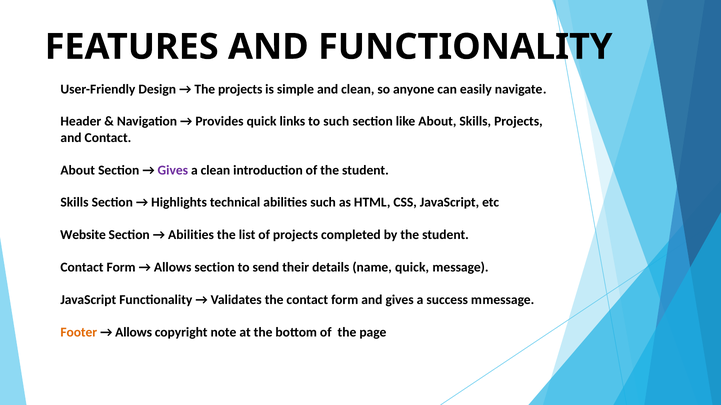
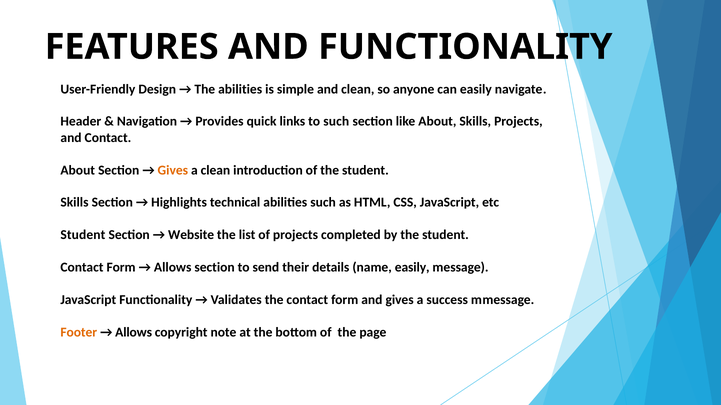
The projects: projects -> abilities (240, 89)
Gives colour: purple -> orange (173, 170)
Website: Website -> Student (83, 235)
Abilities: Abilities -> Website (191, 235)
name quick: quick -> easily (412, 268)
